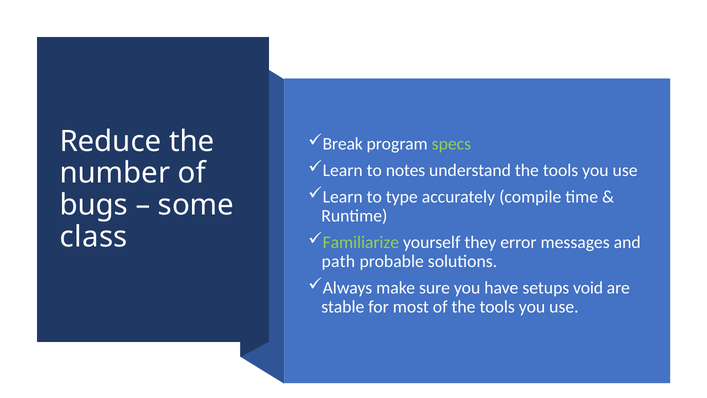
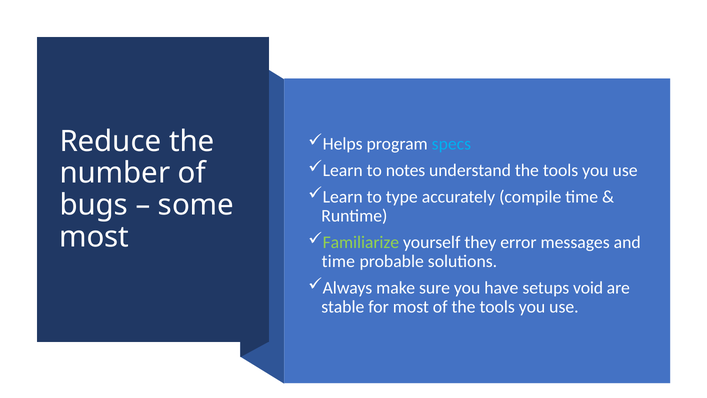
Break: Break -> Helps (343, 144)
specs colour: light green -> light blue (451, 144)
class: class -> most (94, 237)
path: path -> time (338, 261)
